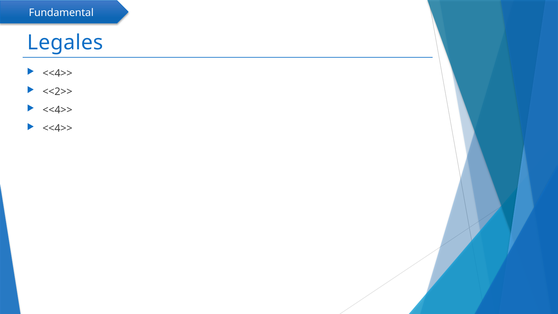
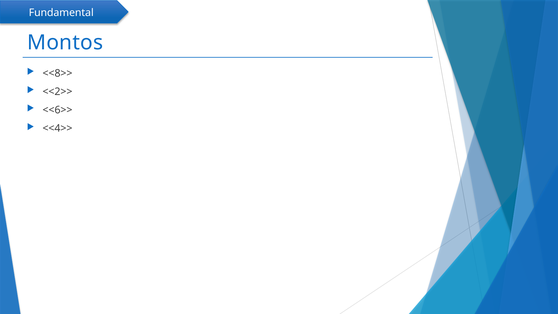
Legales: Legales -> Montos (65, 43)
<<4>>: <<4>> -> <<8>> (57, 73)
<<4>>: <<4>> -> <<6>> (57, 110)
